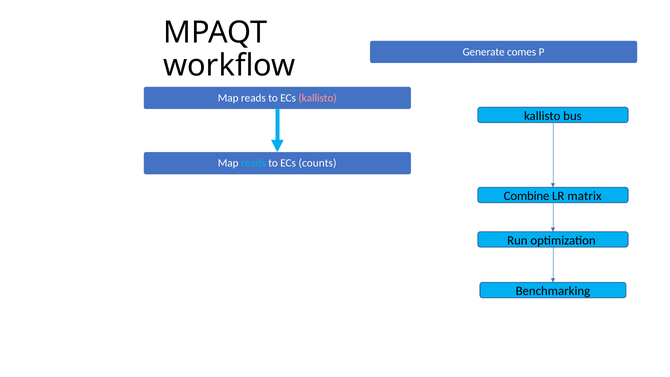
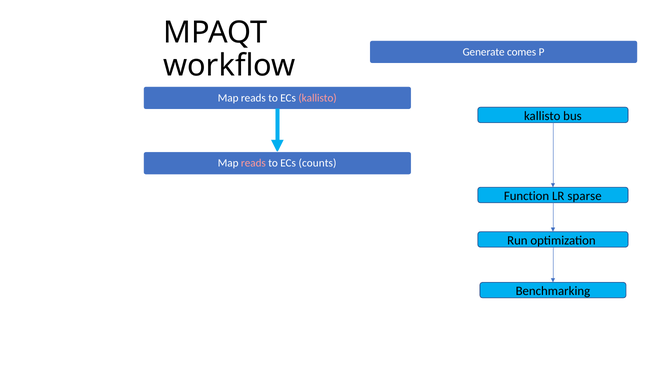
reads colour: light blue -> pink (253, 163)
Combine: Combine -> Function (527, 196)
matrix: matrix -> sparse (585, 196)
